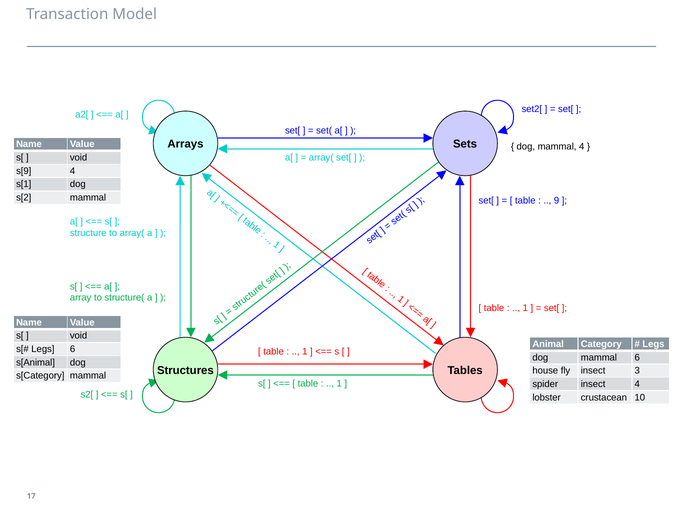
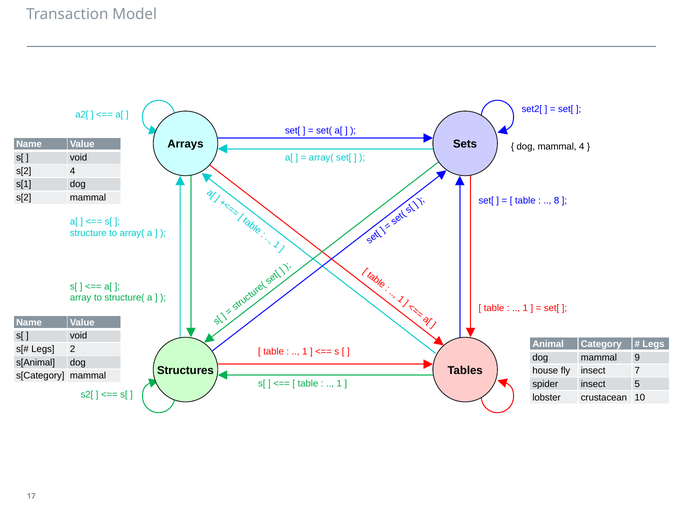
s[9: s[9 -> s[2 (24, 171)
9: 9 -> 8 (557, 200)
Legs 6: 6 -> 2 (73, 349)
mammal 6: 6 -> 9 (637, 357)
3: 3 -> 7 (637, 370)
insect 4: 4 -> 5 (637, 383)
